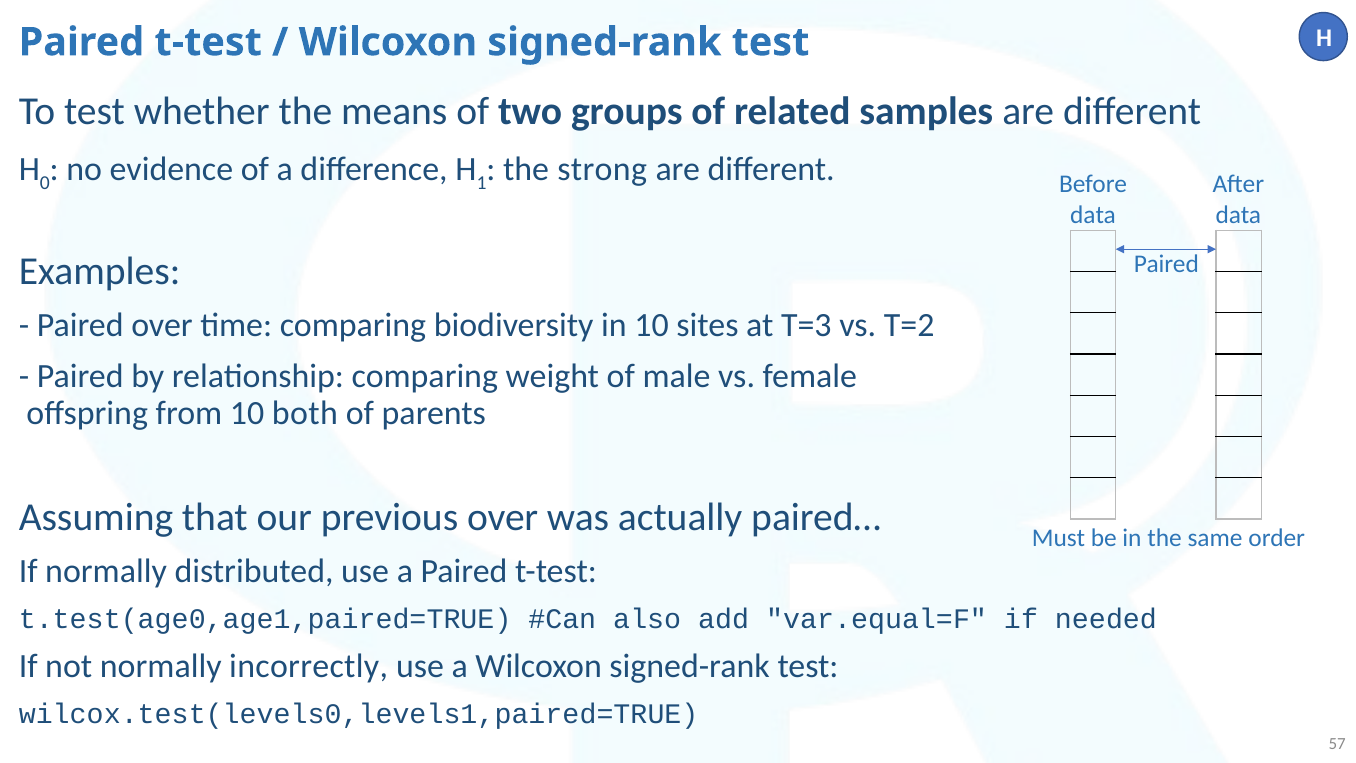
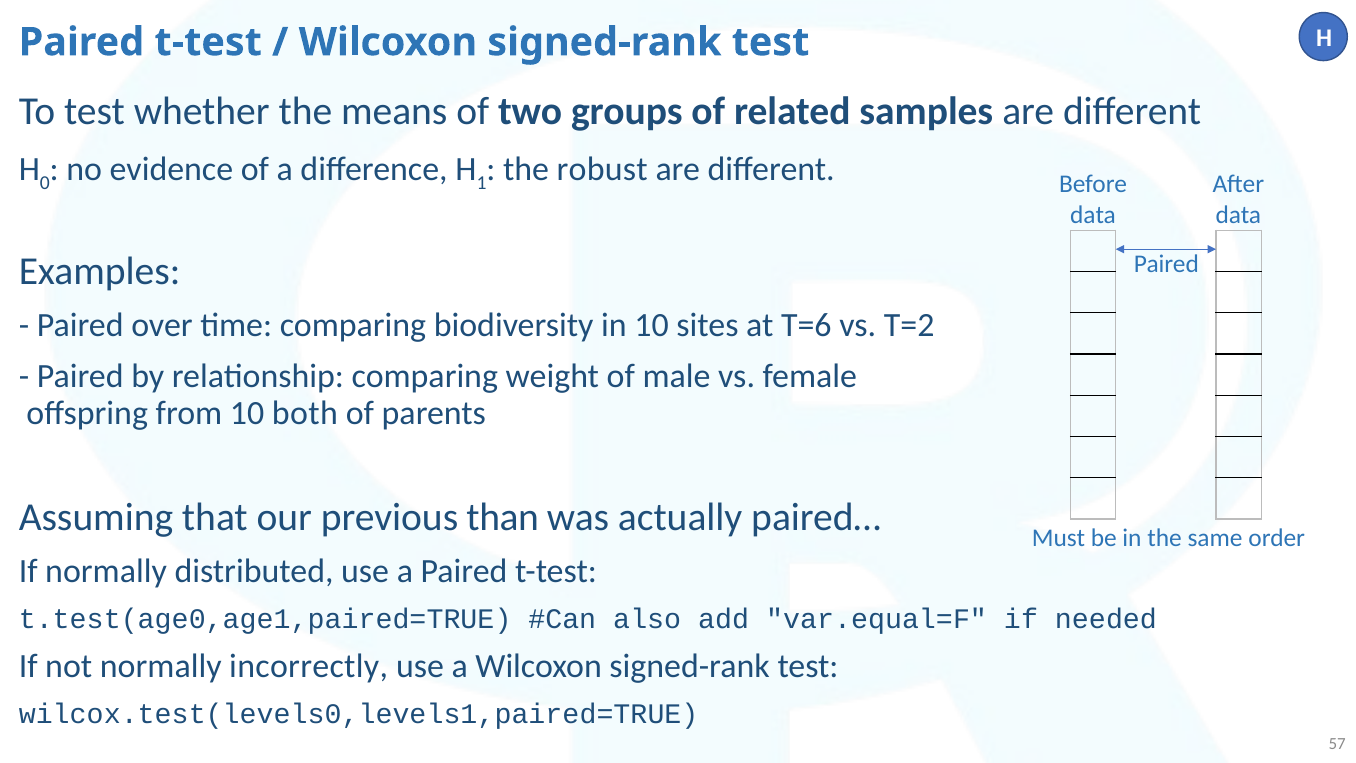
strong: strong -> robust (602, 169)
T=3: T=3 -> T=6 (806, 325)
previous over: over -> than (503, 517)
